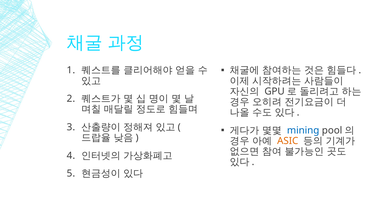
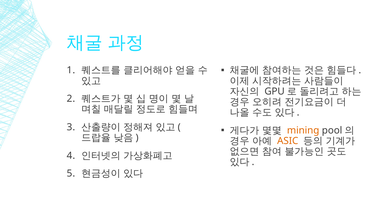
mining colour: blue -> orange (303, 131)
